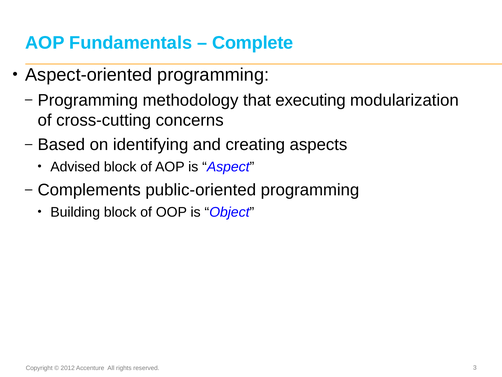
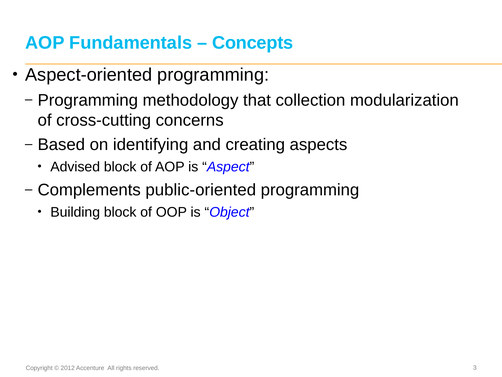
Complete: Complete -> Concepts (253, 43)
executing: executing -> collection (310, 100)
